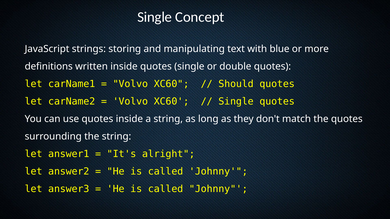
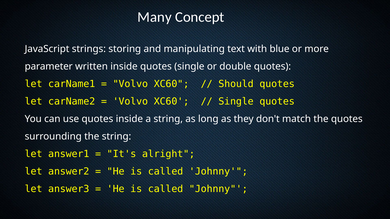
Single: Single -> Many (155, 17)
definitions: definitions -> parameter (49, 66)
